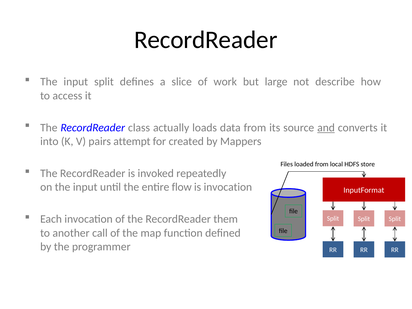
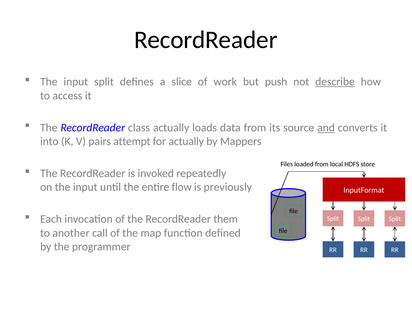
large: large -> push (276, 82)
describe underline: none -> present (335, 82)
for created: created -> actually (186, 141)
is invocation: invocation -> previously (228, 187)
